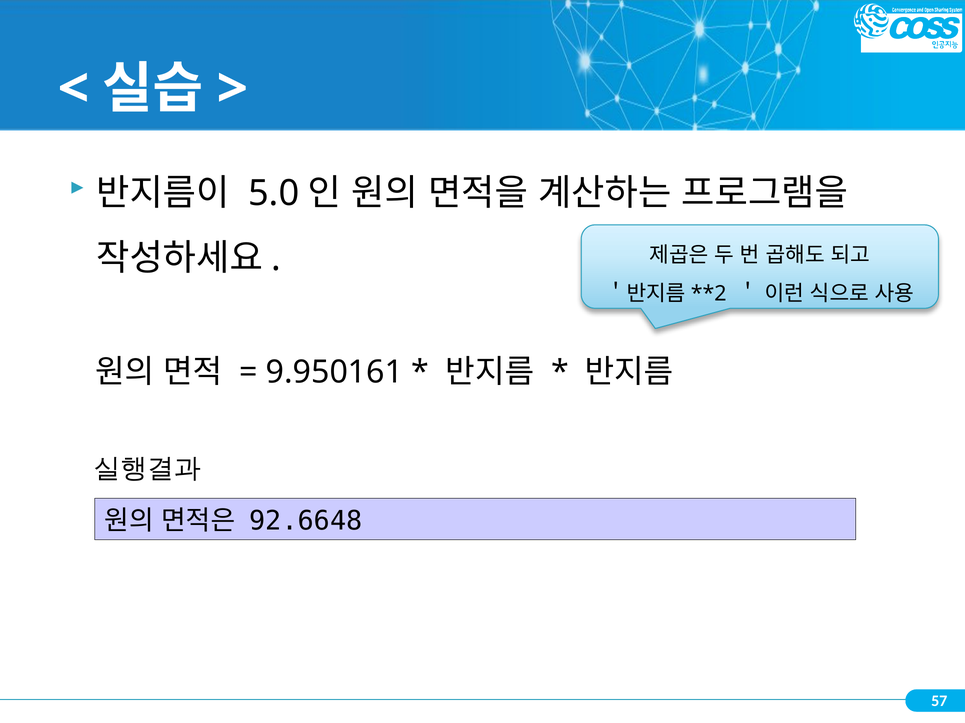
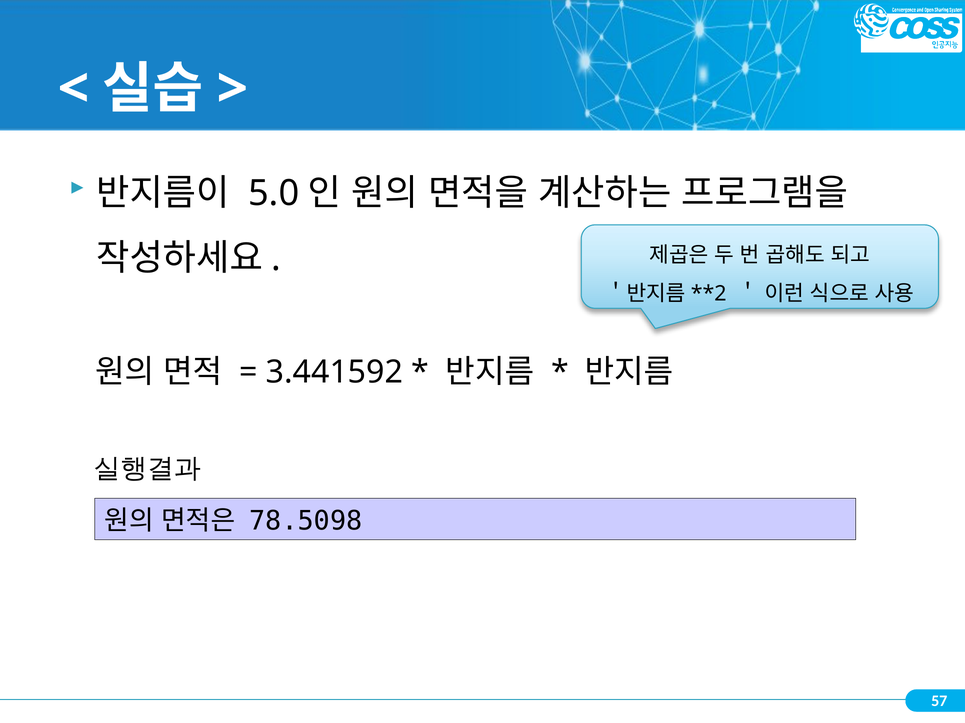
9.950161: 9.950161 -> 3.441592 (335, 373)
92.6648: 92.6648 -> 78.5098 (306, 521)
